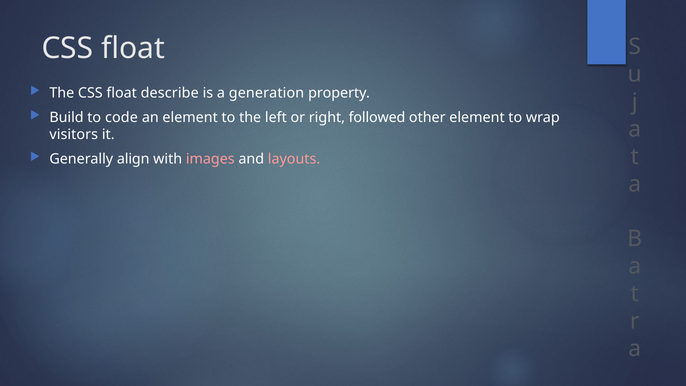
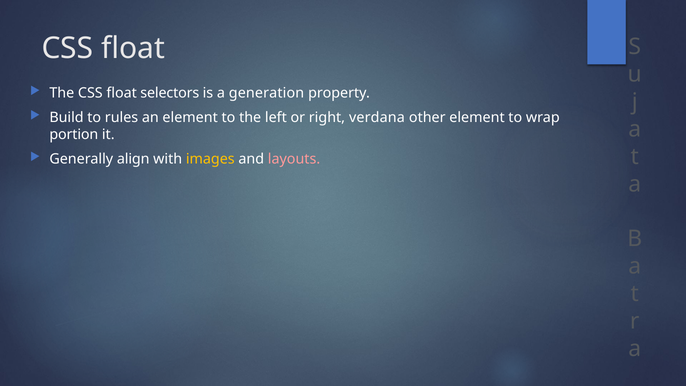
describe: describe -> selectors (170, 93)
code: code -> rules (122, 118)
followed: followed -> verdana (377, 118)
visitors: visitors -> portion (74, 135)
images colour: pink -> yellow (210, 159)
